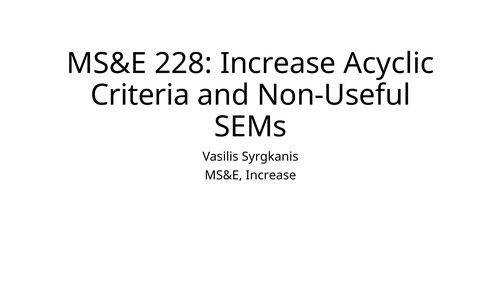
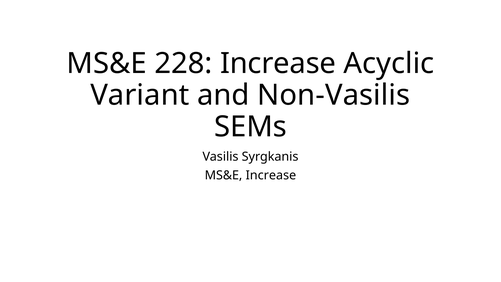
Criteria: Criteria -> Variant (140, 95)
Non-Useful: Non-Useful -> Non-Vasilis (334, 95)
